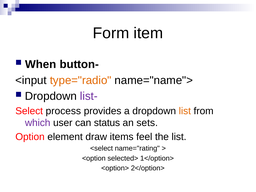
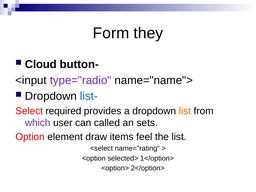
item: item -> they (148, 33)
When: When -> Cloud (41, 64)
type="radio colour: orange -> purple (81, 80)
list- colour: purple -> blue (89, 96)
process: process -> required (63, 111)
status: status -> called (107, 123)
